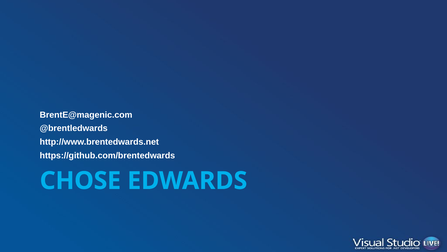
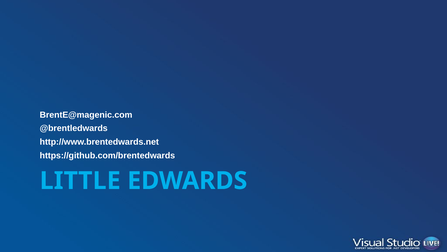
CHOSE: CHOSE -> LITTLE (80, 180)
